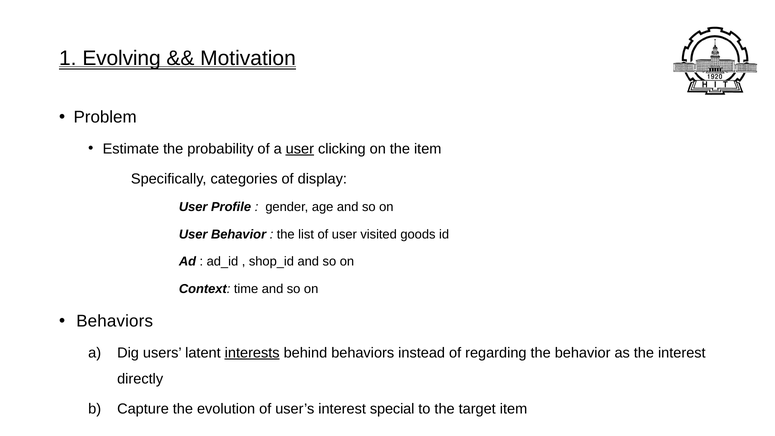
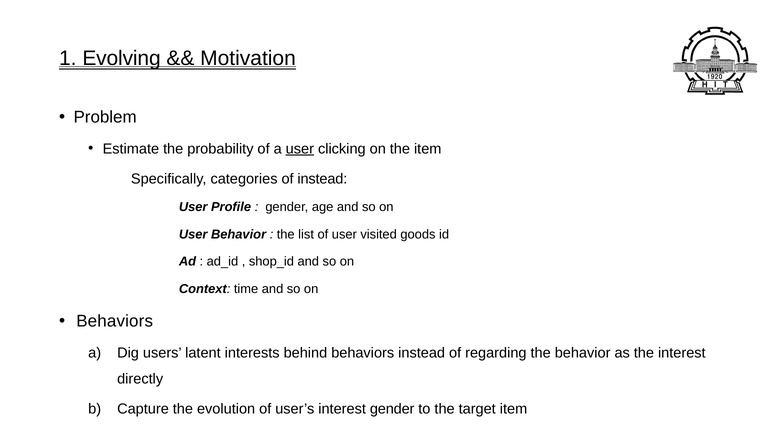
of display: display -> instead (322, 179)
interests underline: present -> none (252, 353)
interest special: special -> gender (392, 409)
